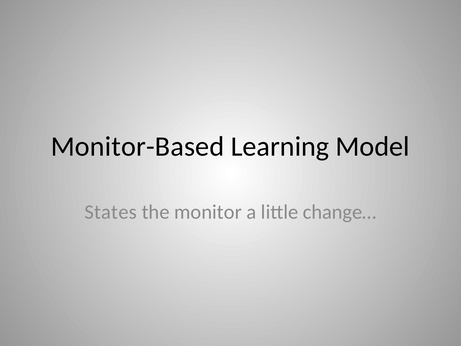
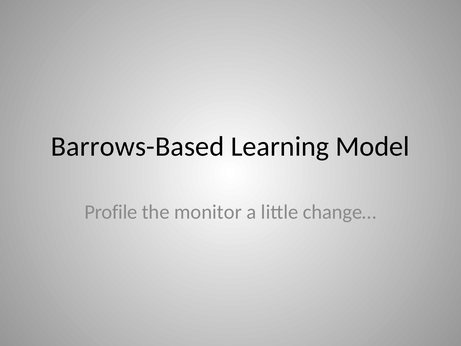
Monitor-Based: Monitor-Based -> Barrows-Based (137, 146)
States: States -> Profile (111, 212)
